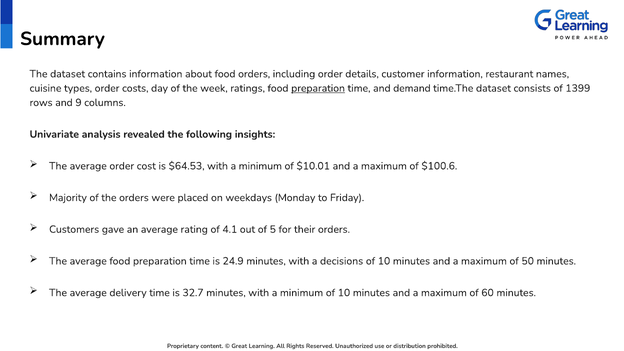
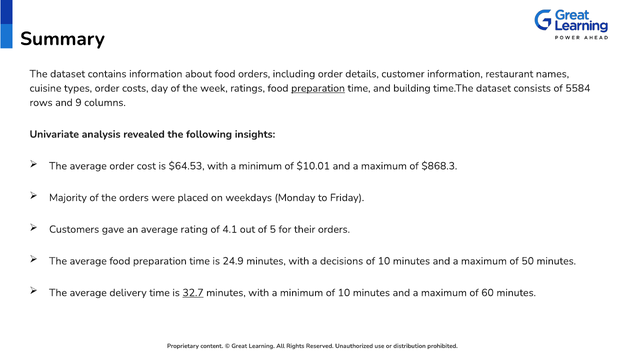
demand: demand -> building (412, 88)
1399: 1399 -> 5584 (578, 88)
$100.6: $100.6 -> $868.3 (439, 166)
32.7 underline: none -> present (193, 293)
